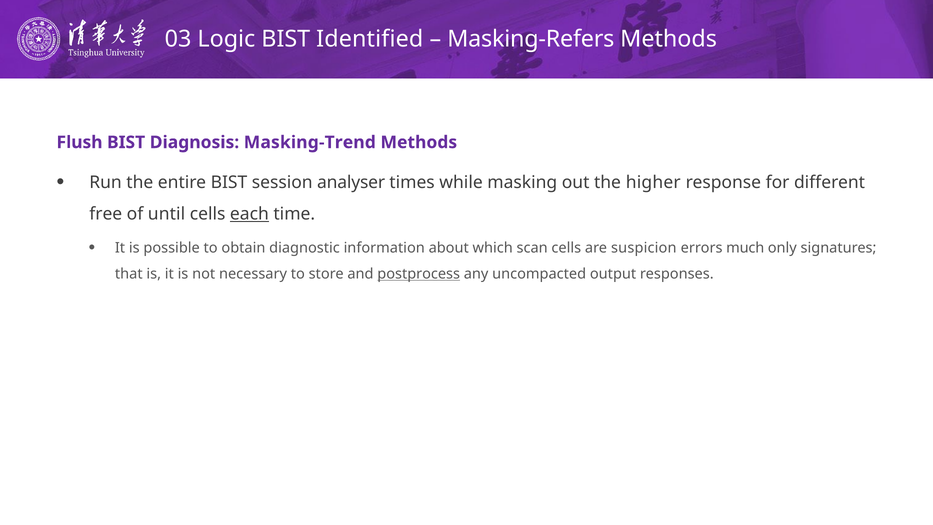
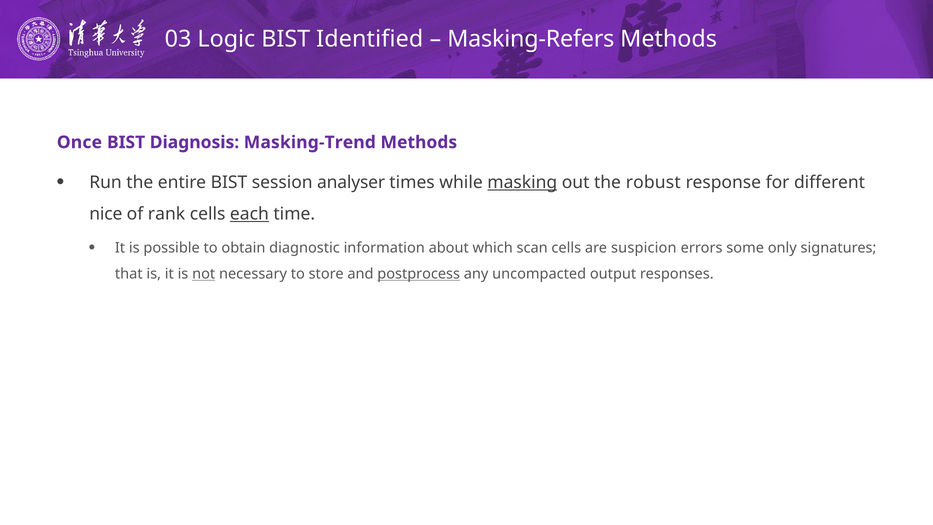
Flush: Flush -> Once (79, 142)
masking underline: none -> present (522, 183)
higher: higher -> robust (653, 183)
free: free -> nice (106, 214)
until: until -> rank (167, 214)
much: much -> some (745, 248)
not underline: none -> present (204, 274)
